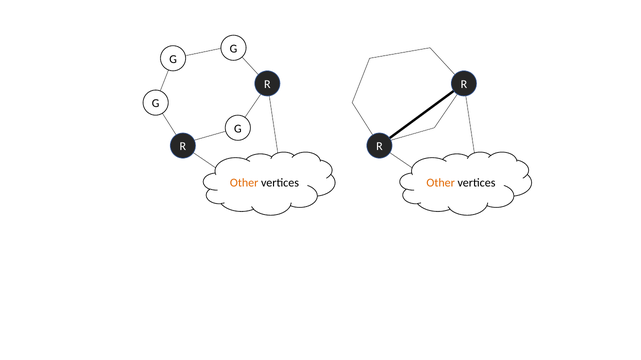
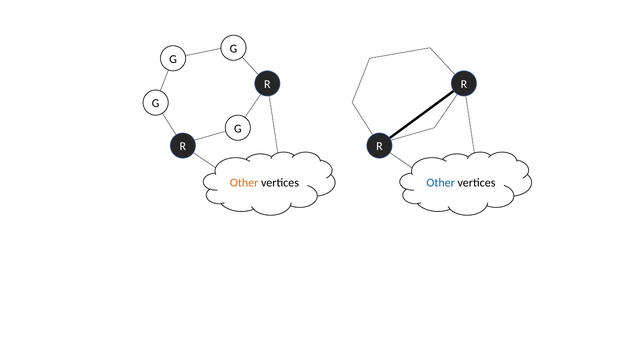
Other colour: orange -> blue (441, 183)
